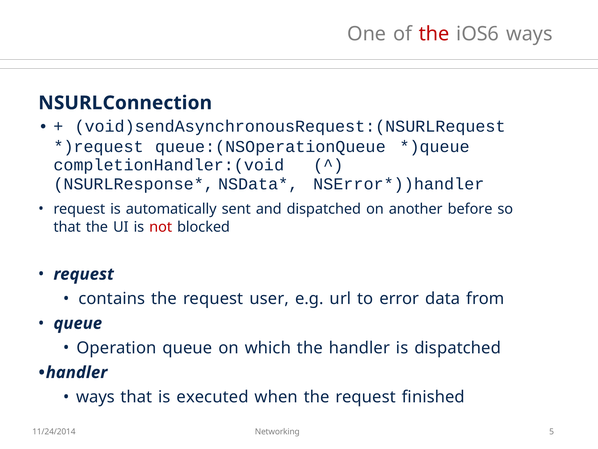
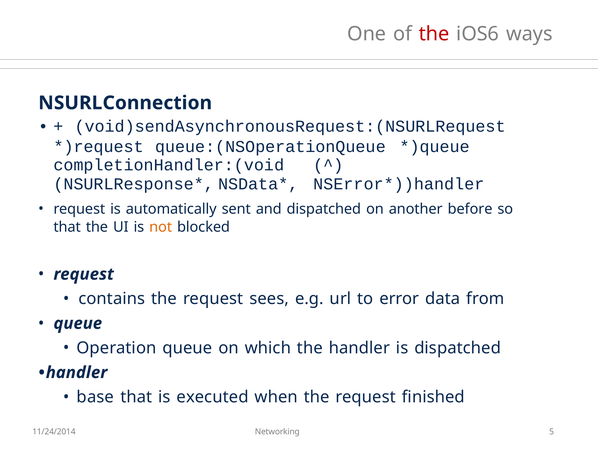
not colour: red -> orange (161, 227)
user: user -> sees (269, 298)
ways: ways -> base (95, 397)
